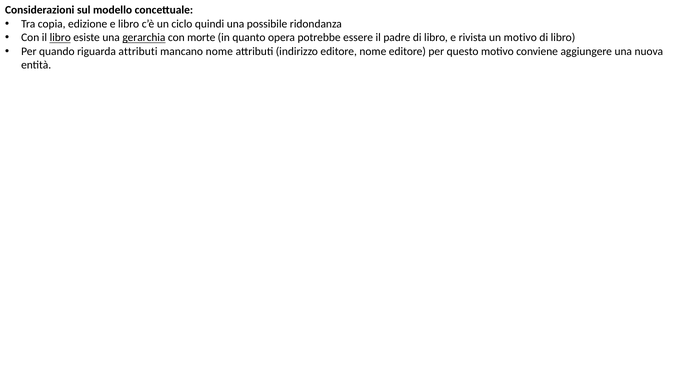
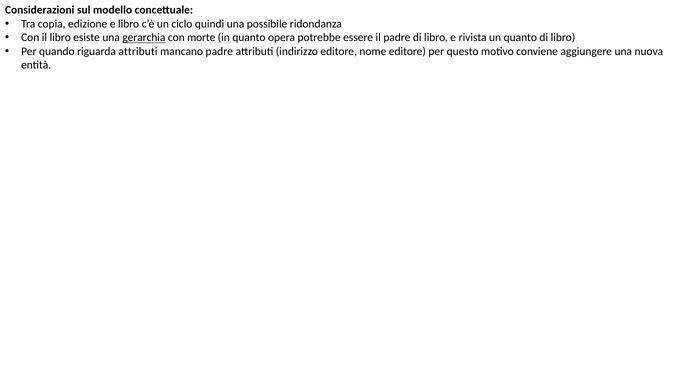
libro underline: present -> none (60, 38)
un motivo: motivo -> quanto (520, 38)
mancano nome: nome -> padre (219, 51)
